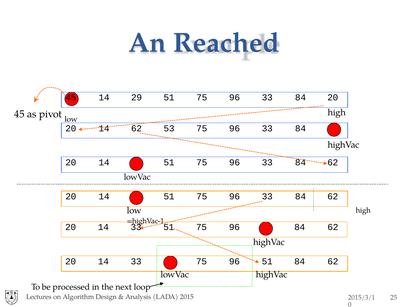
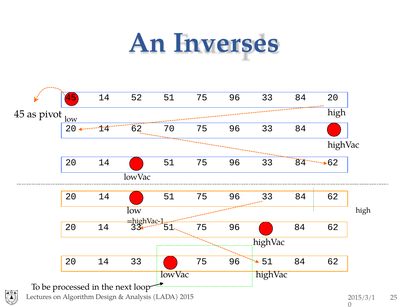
Reached: Reached -> Inverses (226, 43)
29: 29 -> 52 (137, 98)
53: 53 -> 70 (169, 128)
